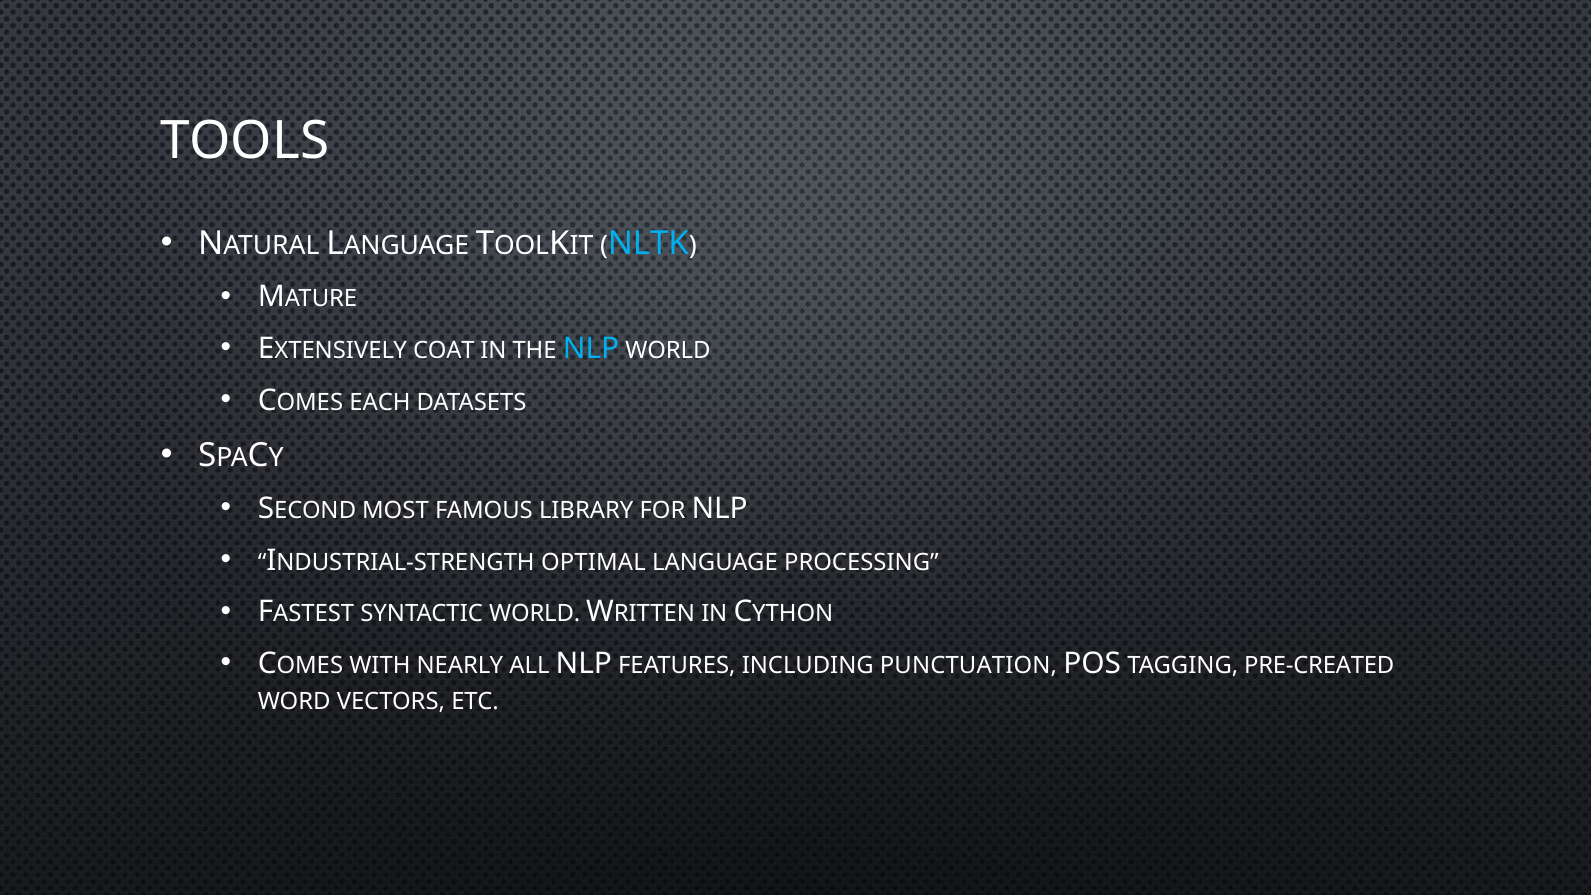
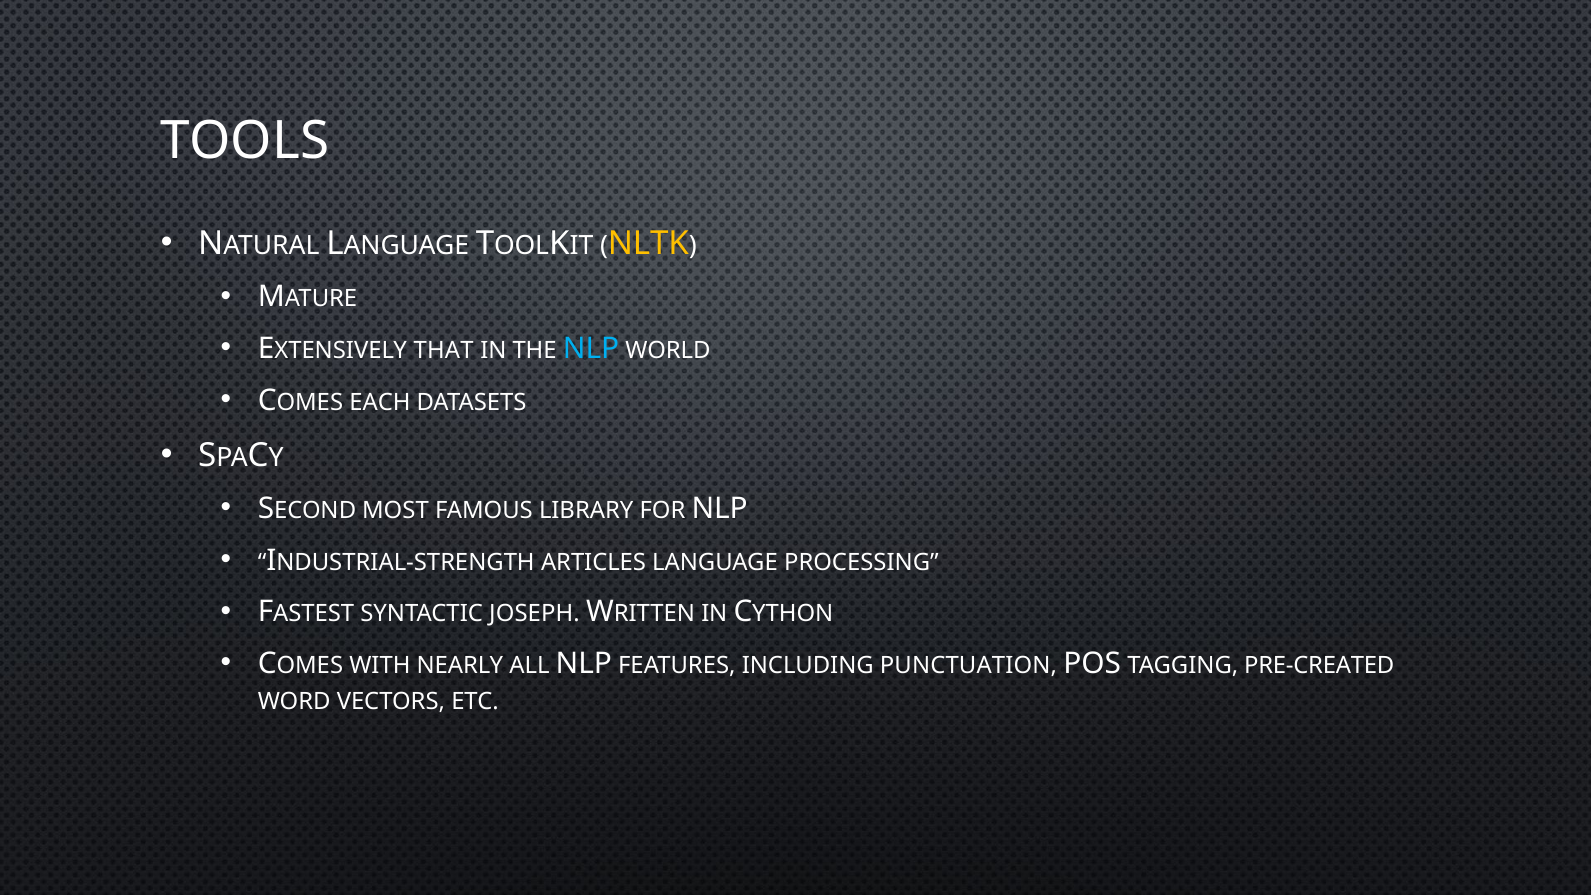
NLTK colour: light blue -> yellow (648, 243)
COAT: COAT -> THAT (444, 351)
OPTIMAL: OPTIMAL -> ARTICLES (594, 562)
SYNTACTIC WORLD: WORLD -> JOSEPH (534, 614)
